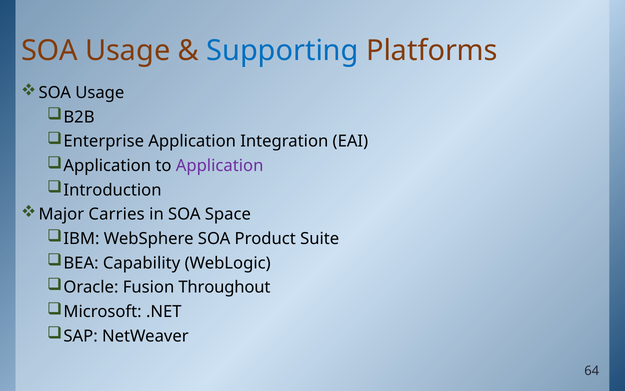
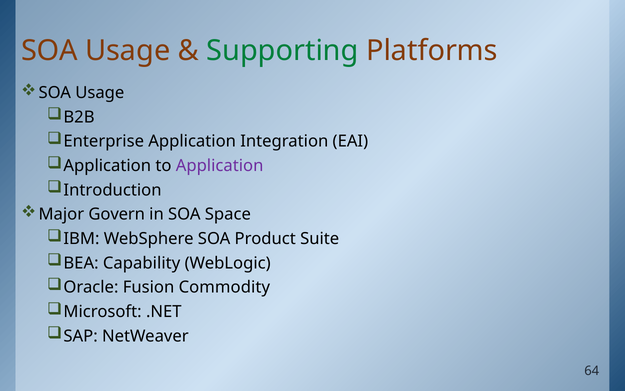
Supporting colour: blue -> green (283, 51)
Carries: Carries -> Govern (117, 214)
Throughout: Throughout -> Commodity (224, 287)
